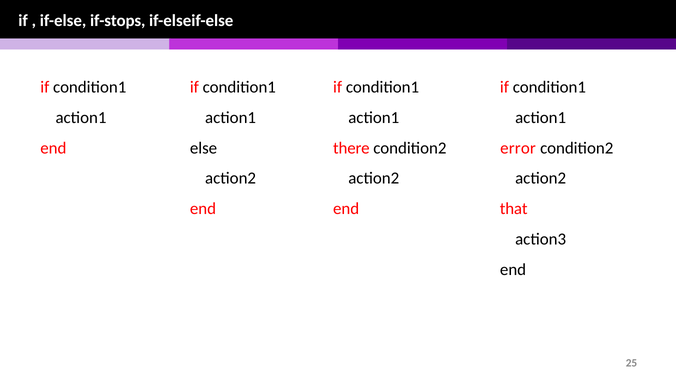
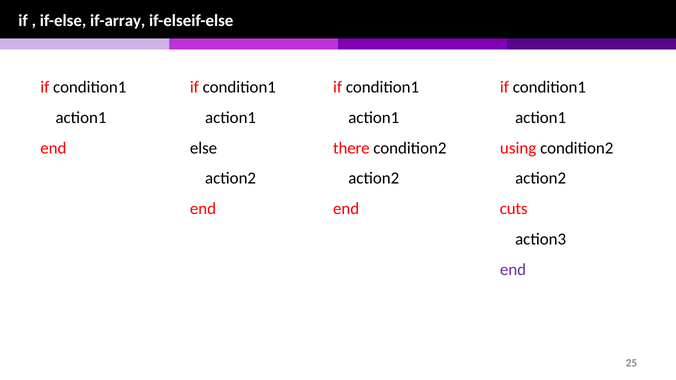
if-stops: if-stops -> if-array (118, 21)
error: error -> using (518, 148)
that: that -> cuts (514, 209)
end colour: black -> purple (513, 270)
